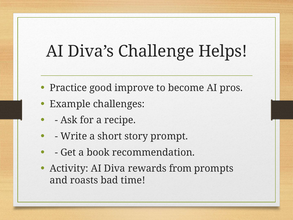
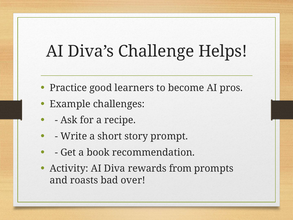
improve: improve -> learners (134, 88)
time: time -> over (133, 180)
